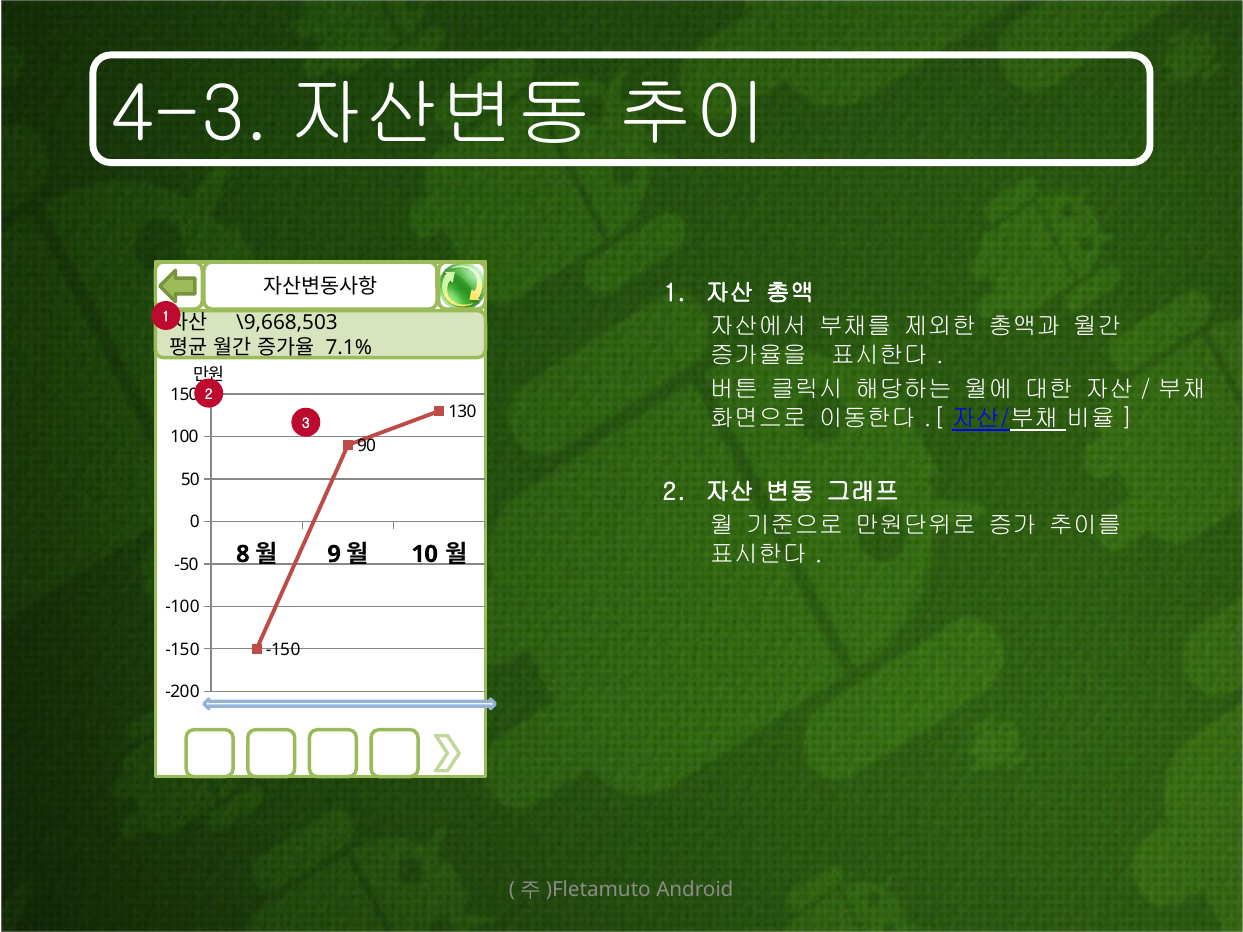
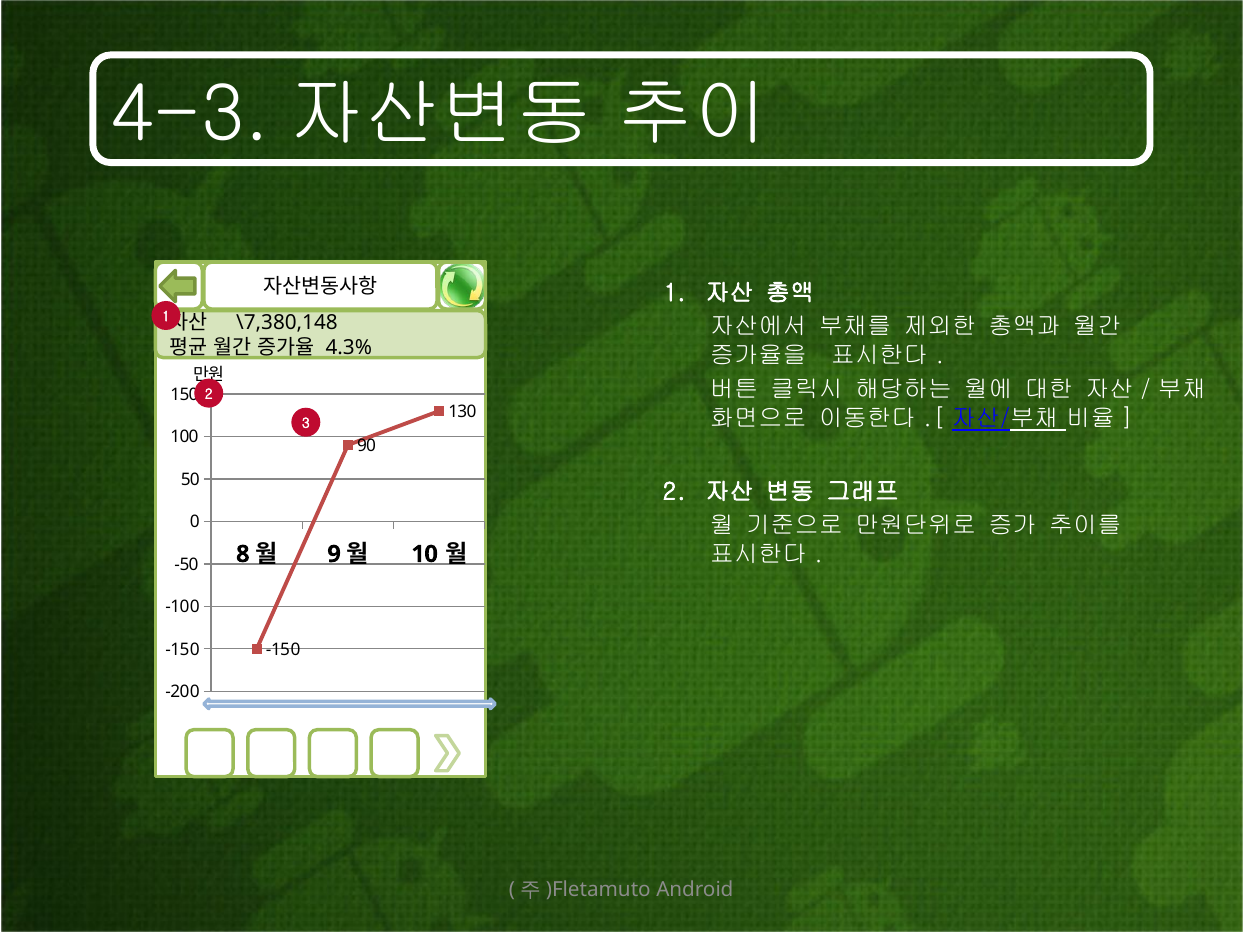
\9,668,503: \9,668,503 -> \7,380,148 (287, 323)
7.1%: 7.1% -> 4.3% (349, 348)
